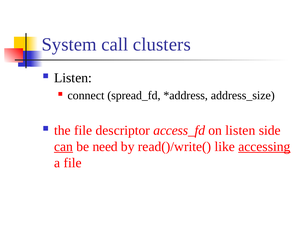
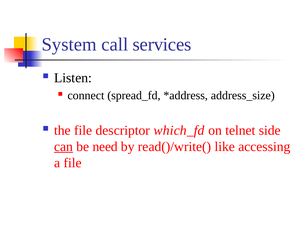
clusters: clusters -> services (162, 45)
access_fd: access_fd -> which_fd (179, 131)
on listen: listen -> telnet (240, 131)
accessing underline: present -> none (264, 147)
